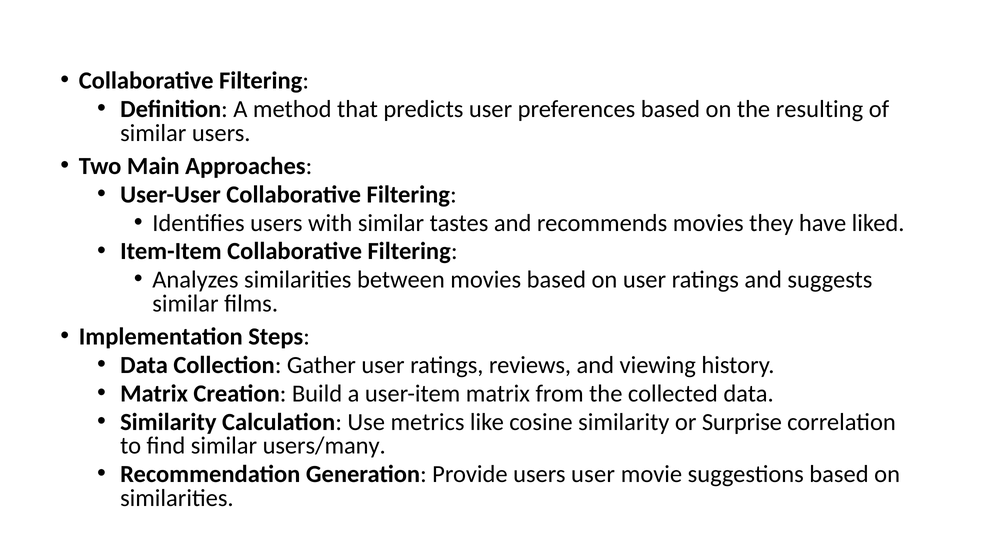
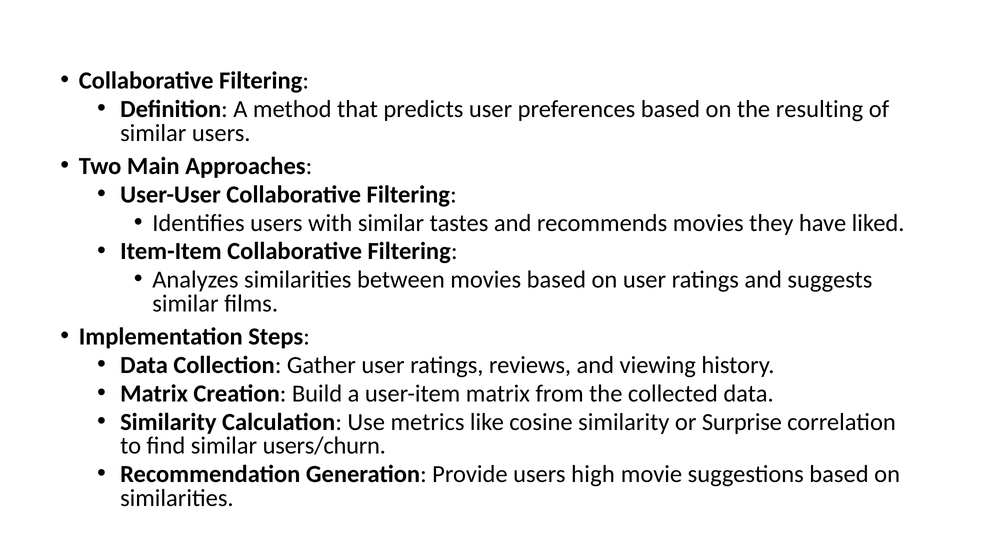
users/many: users/many -> users/churn (324, 446)
users user: user -> high (593, 474)
